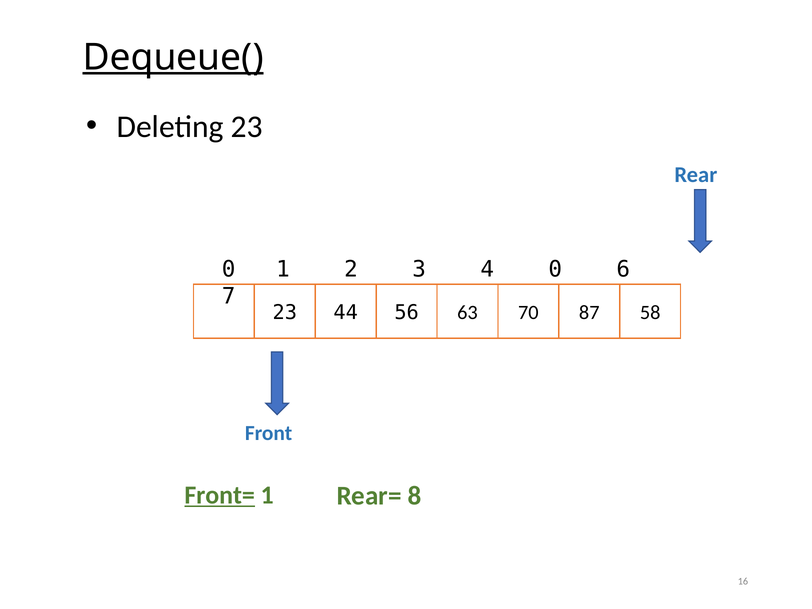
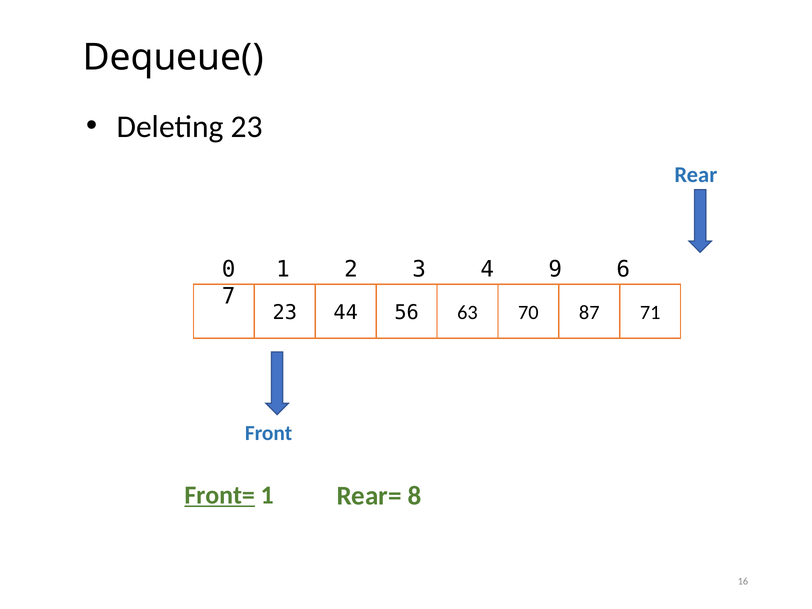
Dequeue( underline: present -> none (173, 57)
4 0: 0 -> 9 (555, 269)
58: 58 -> 71 (650, 313)
